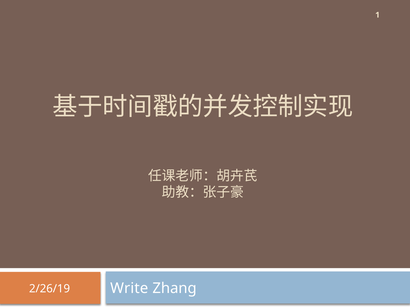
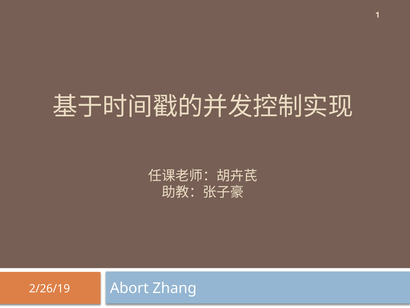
Write: Write -> Abort (129, 288)
